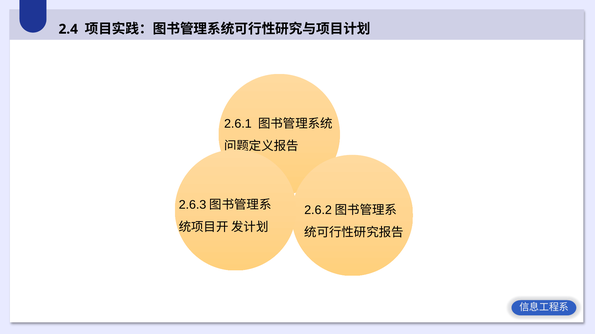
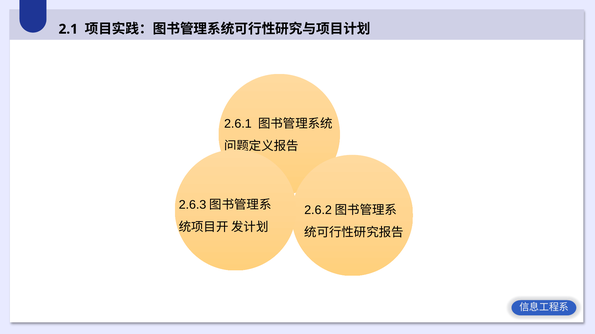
2.4: 2.4 -> 2.1 (68, 29)
